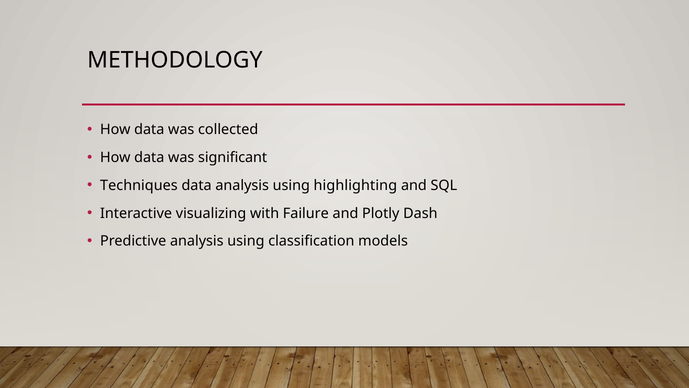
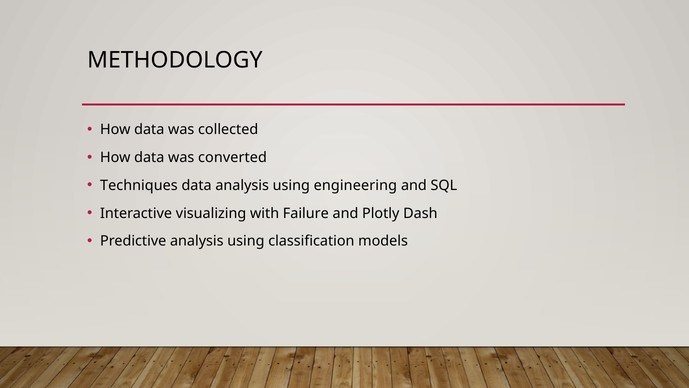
significant: significant -> converted (233, 157)
highlighting: highlighting -> engineering (355, 185)
